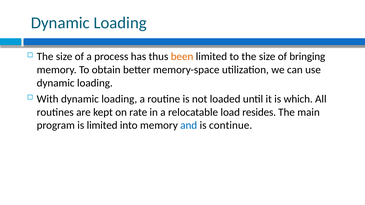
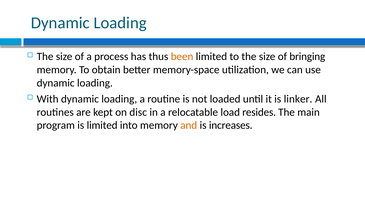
which: which -> linker (298, 99)
rate: rate -> disc (138, 112)
and colour: blue -> orange (189, 126)
continue: continue -> increases (231, 126)
